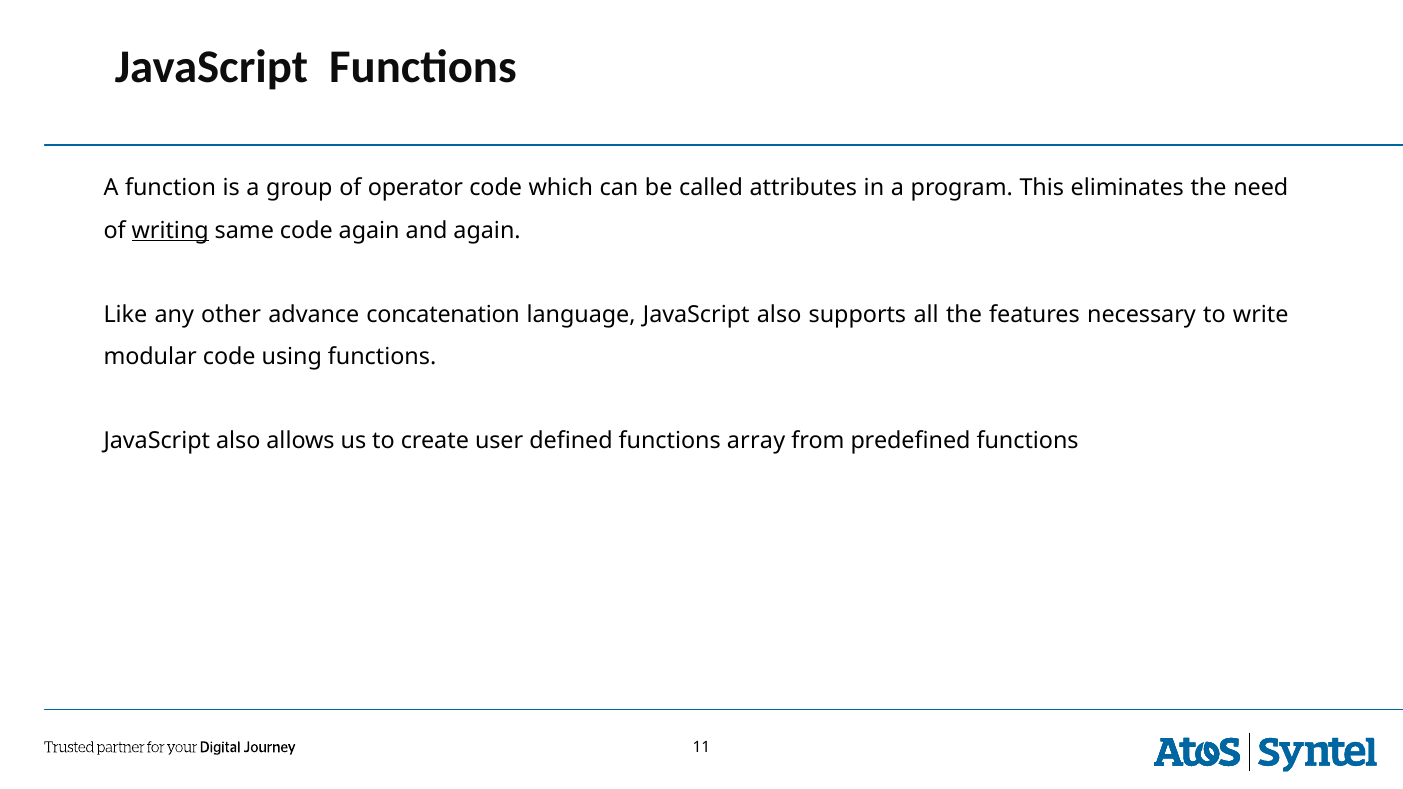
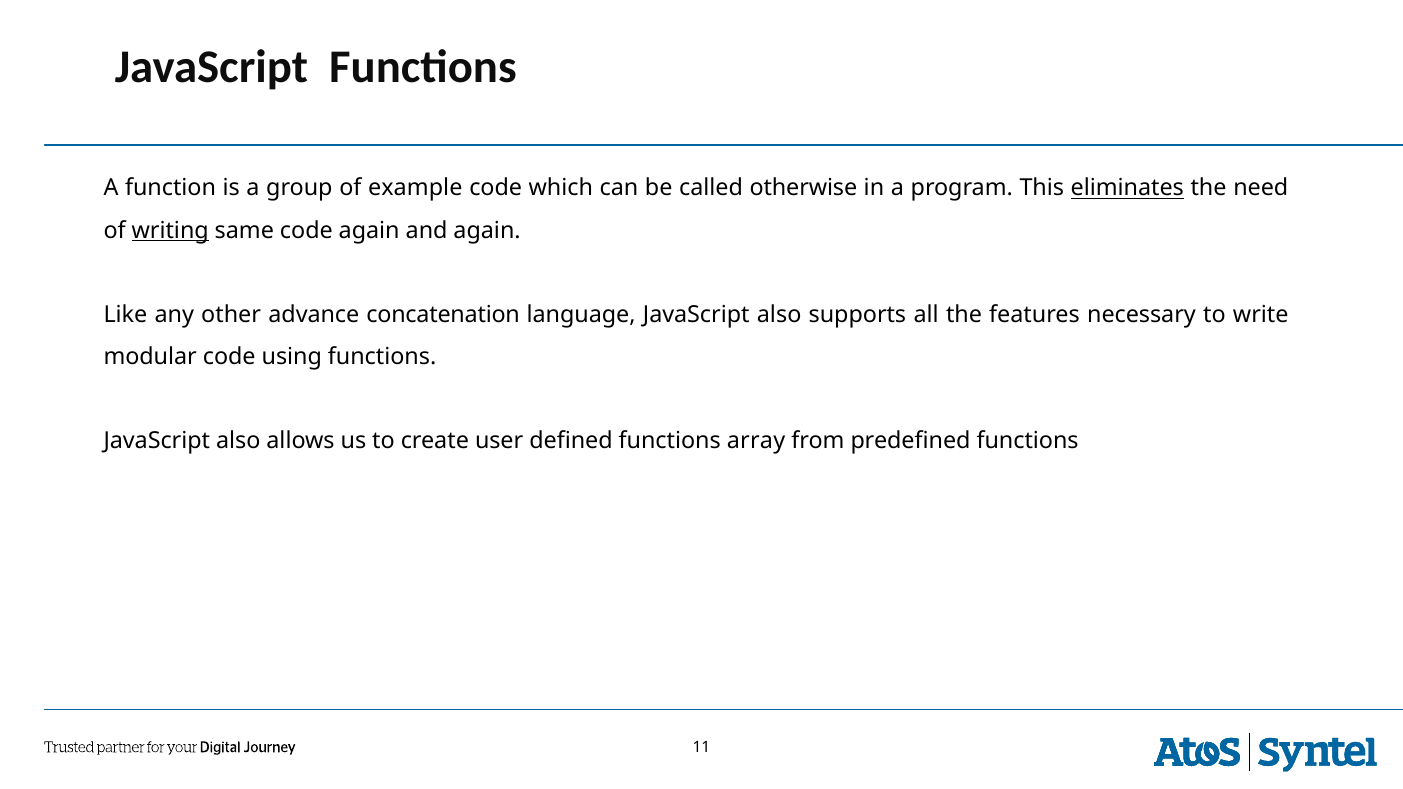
operator: operator -> example (415, 188)
attributes: attributes -> otherwise (803, 188)
eliminates underline: none -> present (1127, 188)
